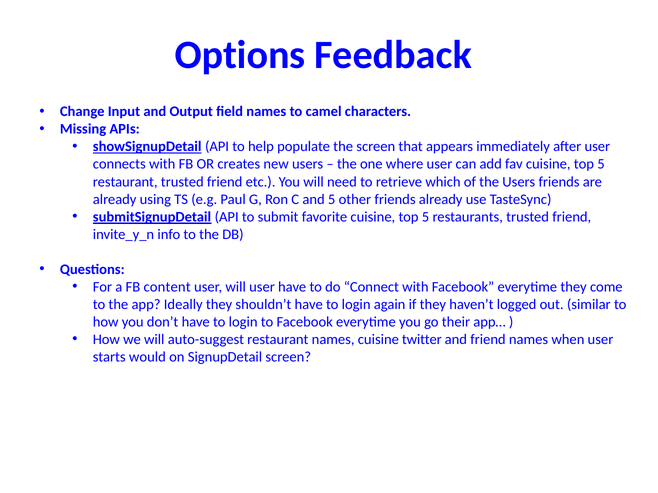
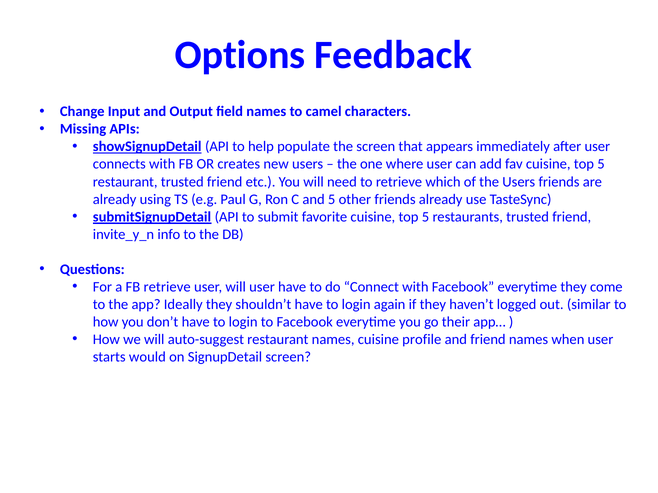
FB content: content -> retrieve (167, 287)
twitter: twitter -> profile (422, 340)
